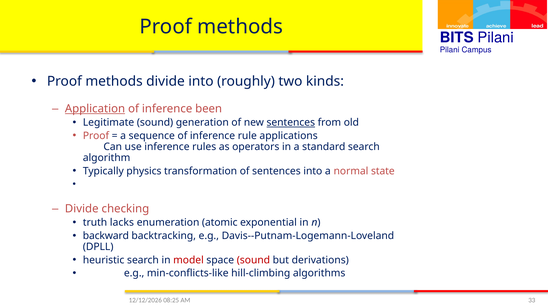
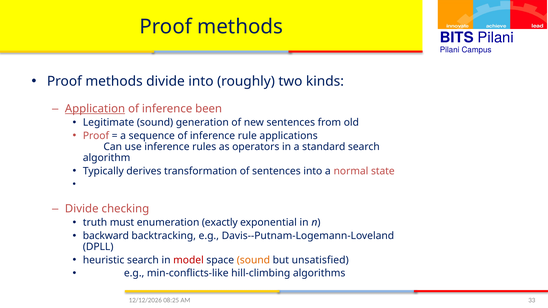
sentences underline: present -> none (291, 123)
physics: physics -> derives (144, 171)
lacks: lacks -> must (122, 223)
atomic: atomic -> exactly (220, 223)
sound colour: red -> orange (253, 260)
derivations: derivations -> unsatisfied (320, 260)
